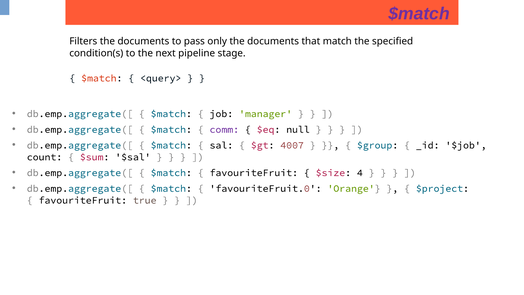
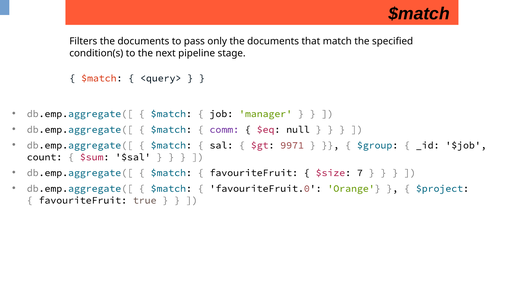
$match colour: purple -> black (419, 14)
4007: 4007 -> 9971 (292, 145)
4: 4 -> 7 (360, 173)
